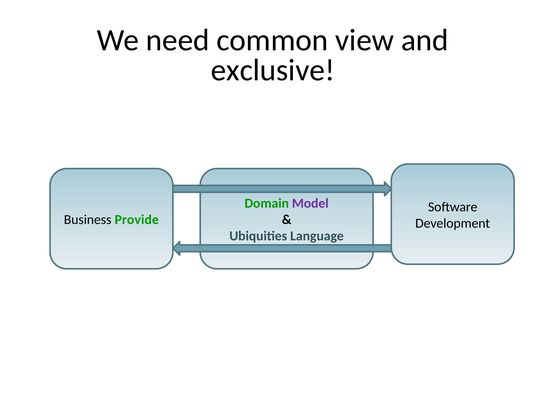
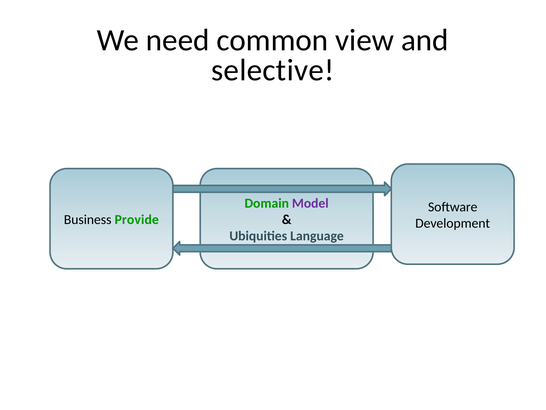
exclusive: exclusive -> selective (273, 70)
